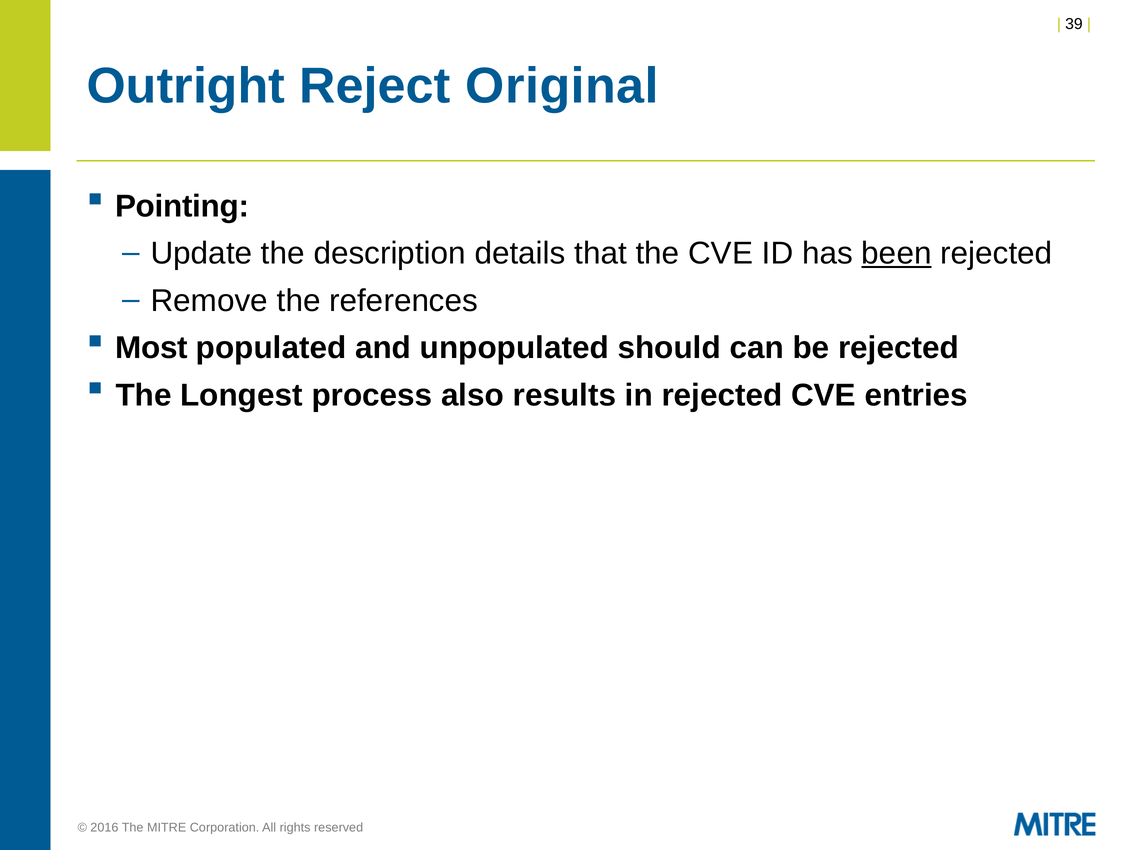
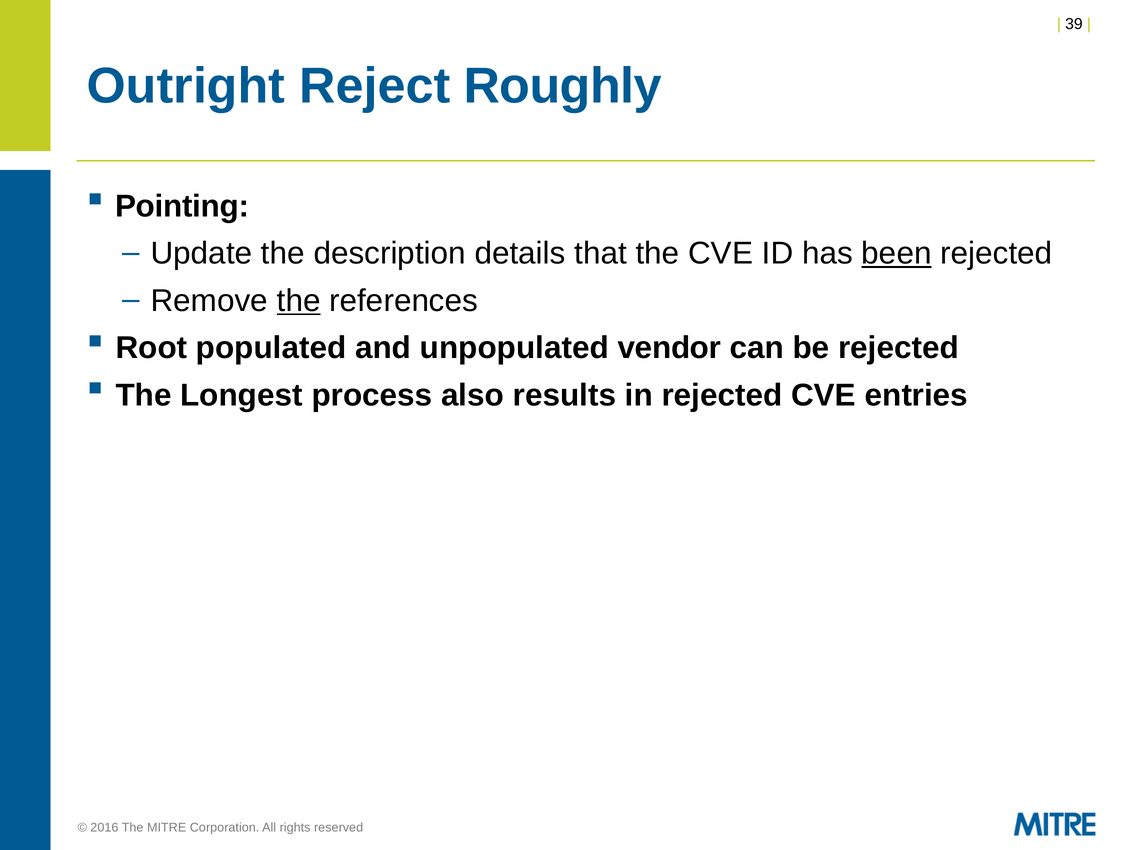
Original: Original -> Roughly (563, 86)
the underline: none -> present (299, 301)
Most: Most -> Root (151, 348)
should: should -> vendor (669, 348)
